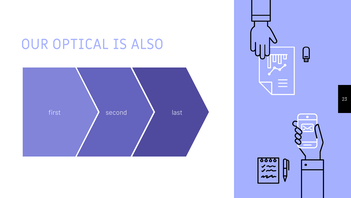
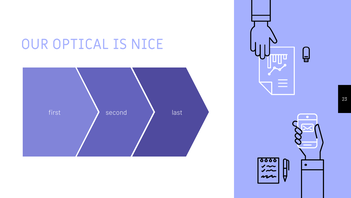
ALSO: ALSO -> NICE (147, 44)
